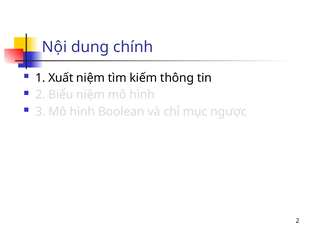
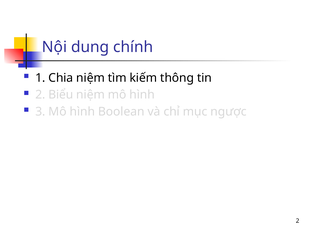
Xuất: Xuất -> Chia (61, 78)
